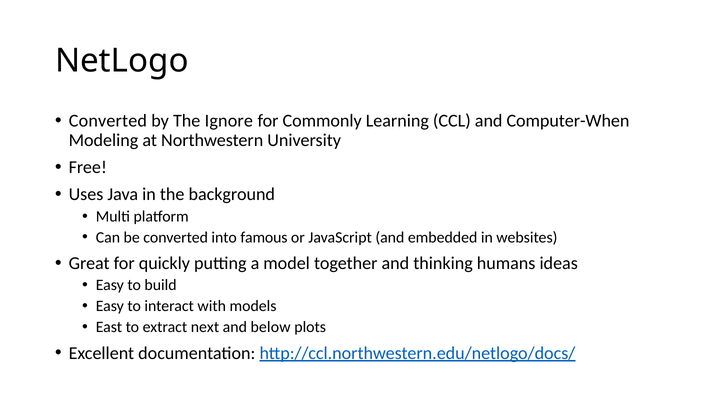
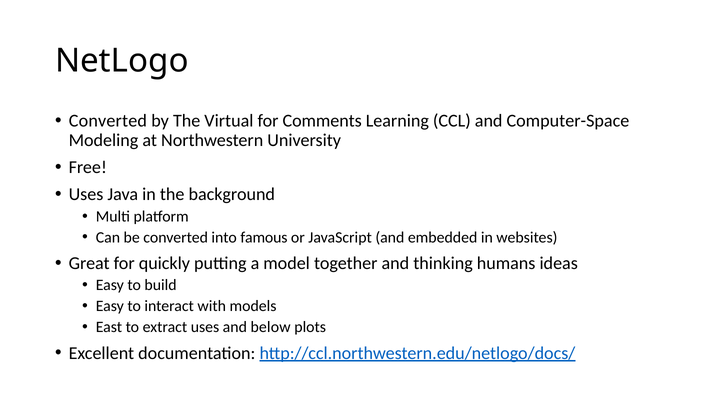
Ignore: Ignore -> Virtual (229, 121)
Commonly: Commonly -> Comments (322, 121)
Computer-When: Computer-When -> Computer-Space (568, 121)
extract next: next -> uses (205, 327)
